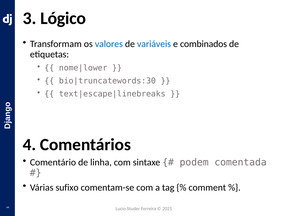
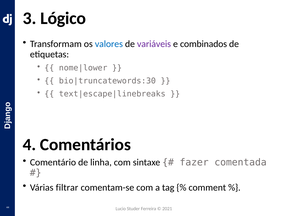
variáveis colour: blue -> purple (154, 44)
podem: podem -> fazer (194, 163)
sufixo: sufixo -> filtrar (67, 188)
